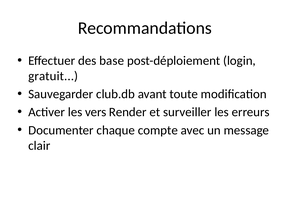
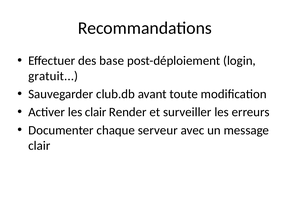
les vers: vers -> clair (96, 112)
compte: compte -> serveur (158, 130)
